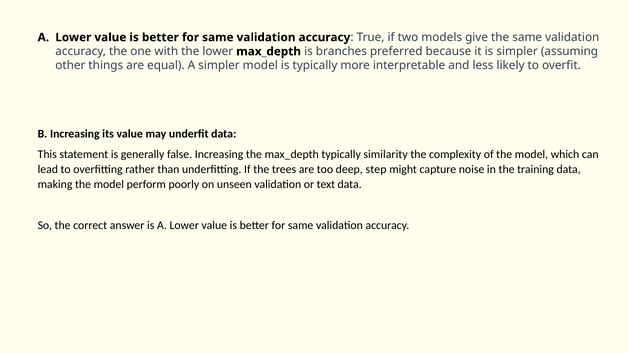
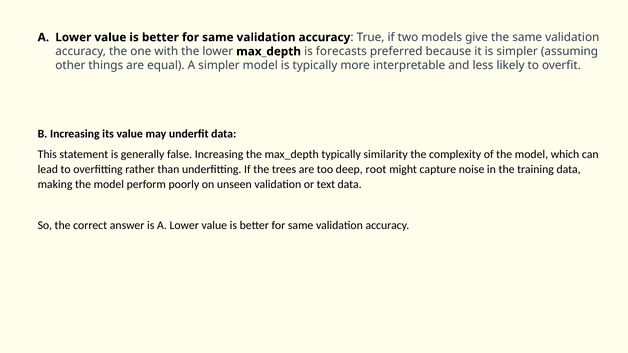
branches: branches -> forecasts (341, 52)
step: step -> root (376, 169)
